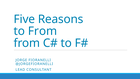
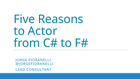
to From: From -> Actor (43, 31)
